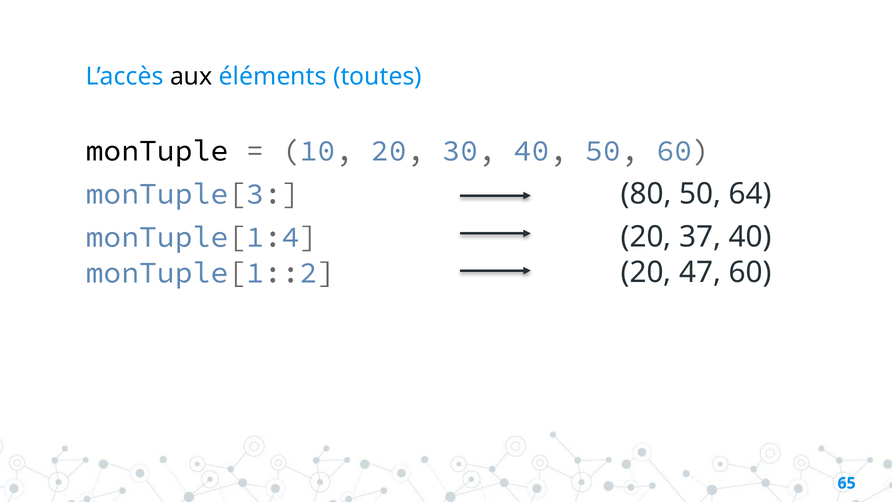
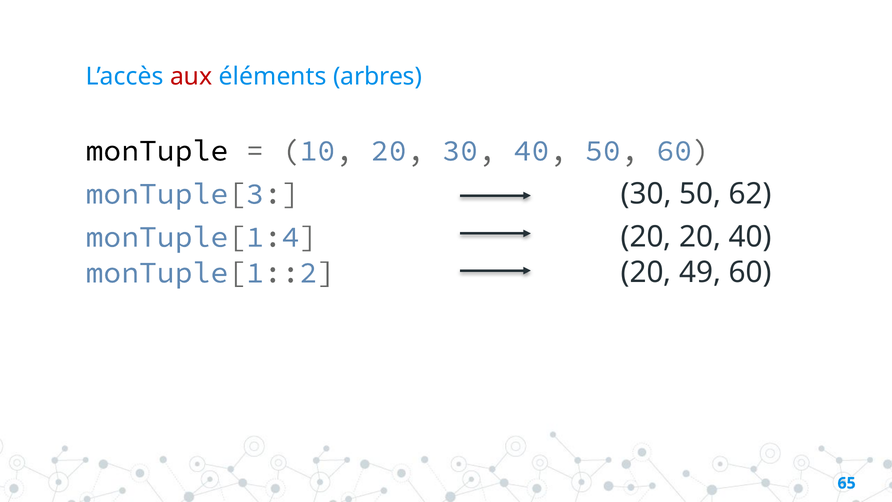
aux colour: black -> red (191, 77)
toutes: toutes -> arbres (378, 77)
monTuple[3 80: 80 -> 30 (646, 194)
64: 64 -> 62 (750, 194)
20 37: 37 -> 20 (700, 237)
47: 47 -> 49 (700, 272)
